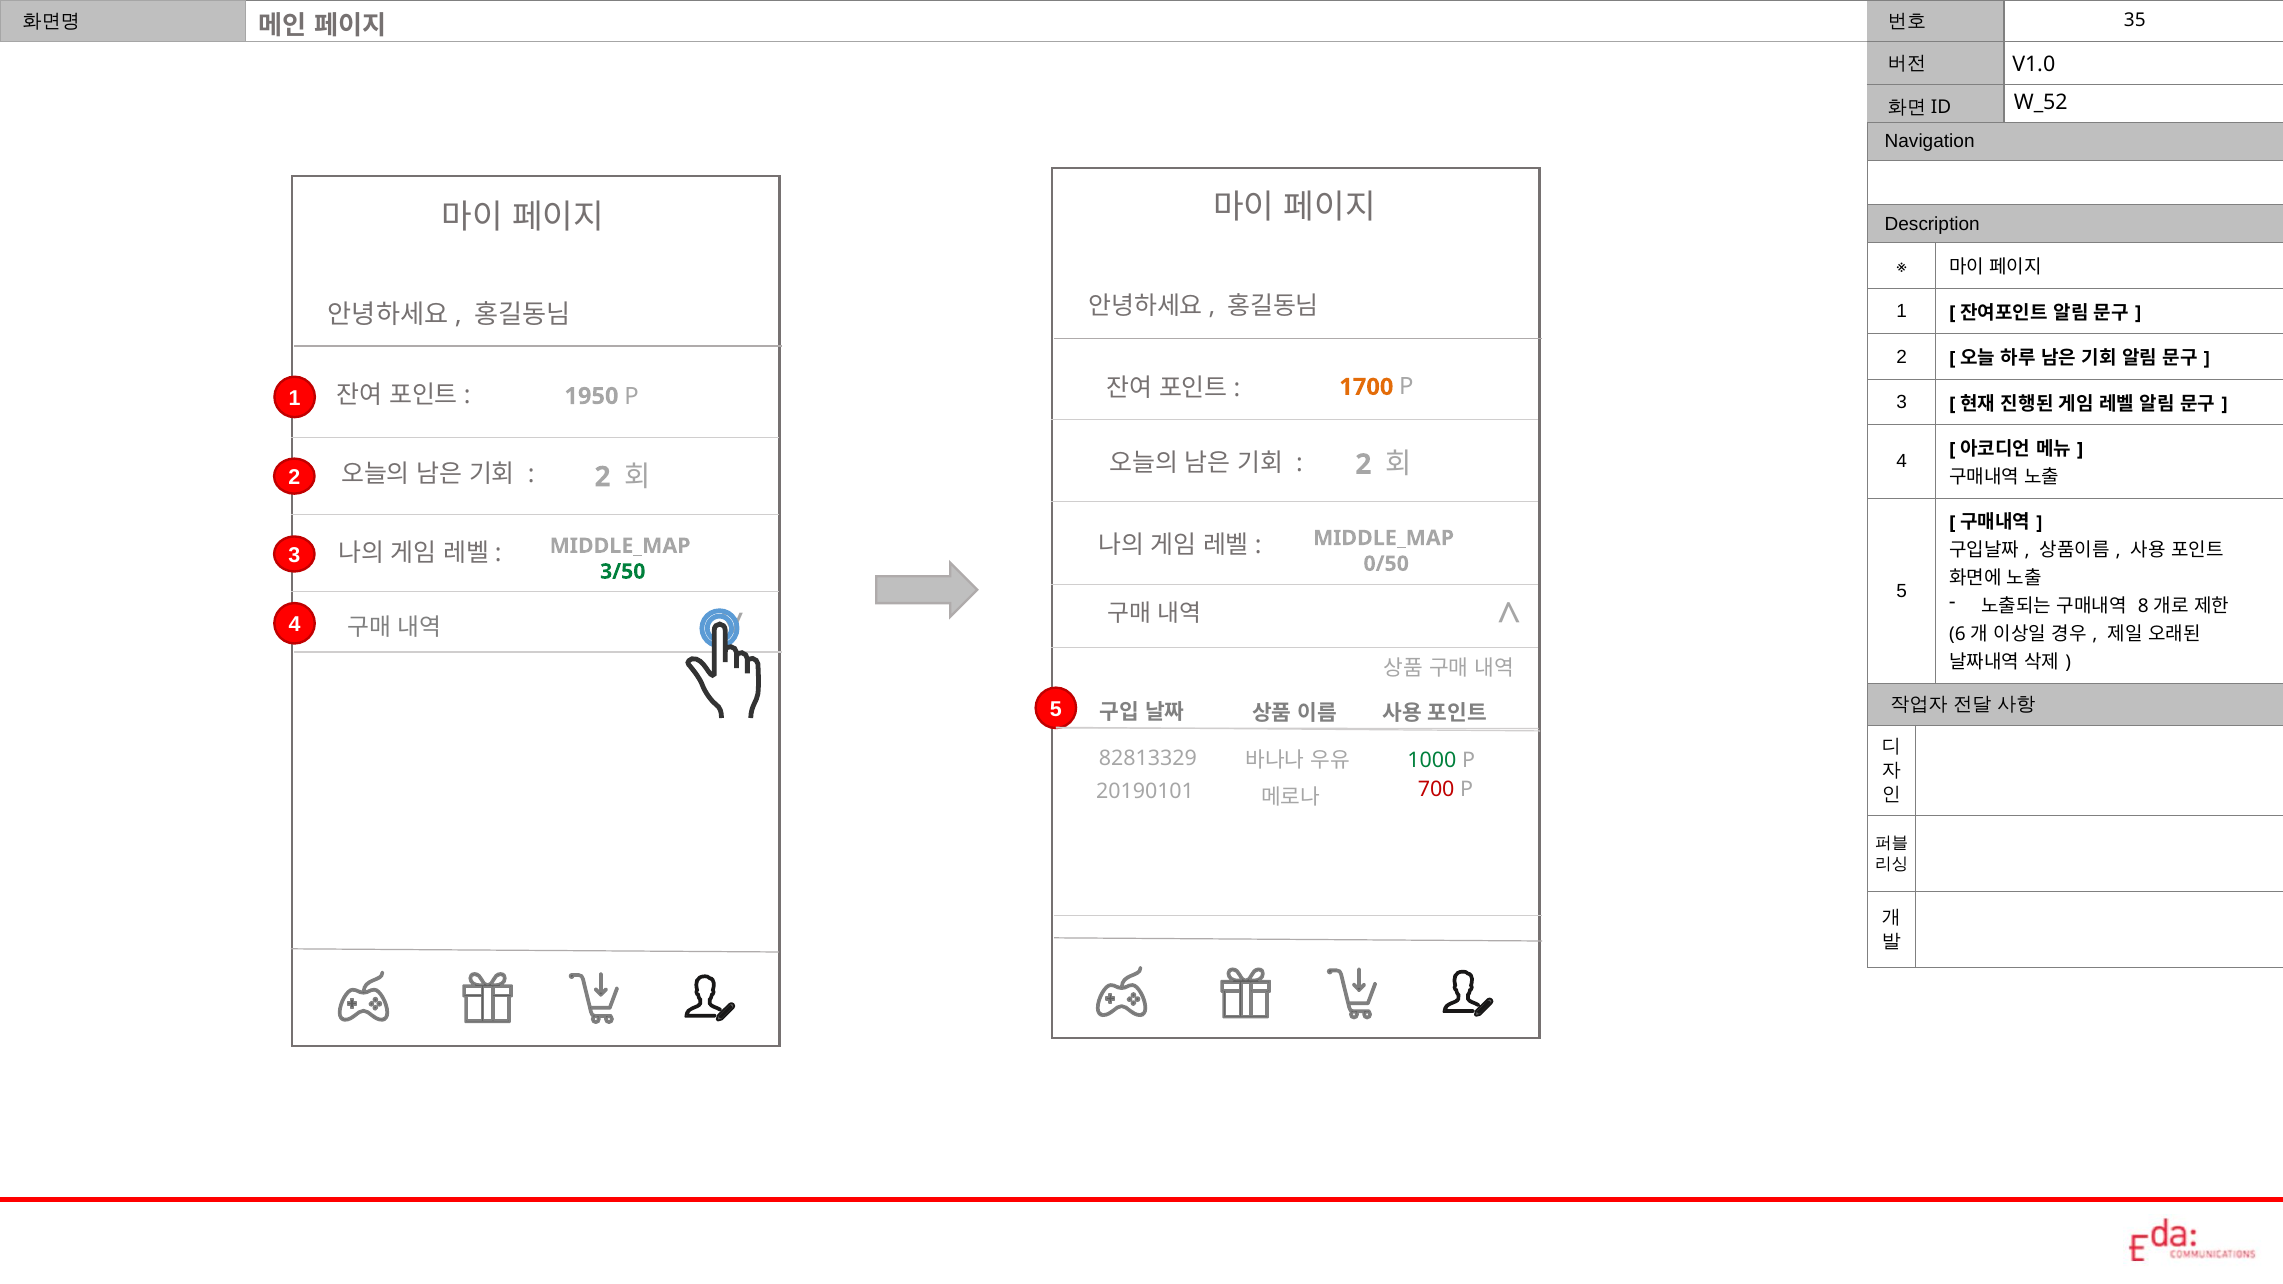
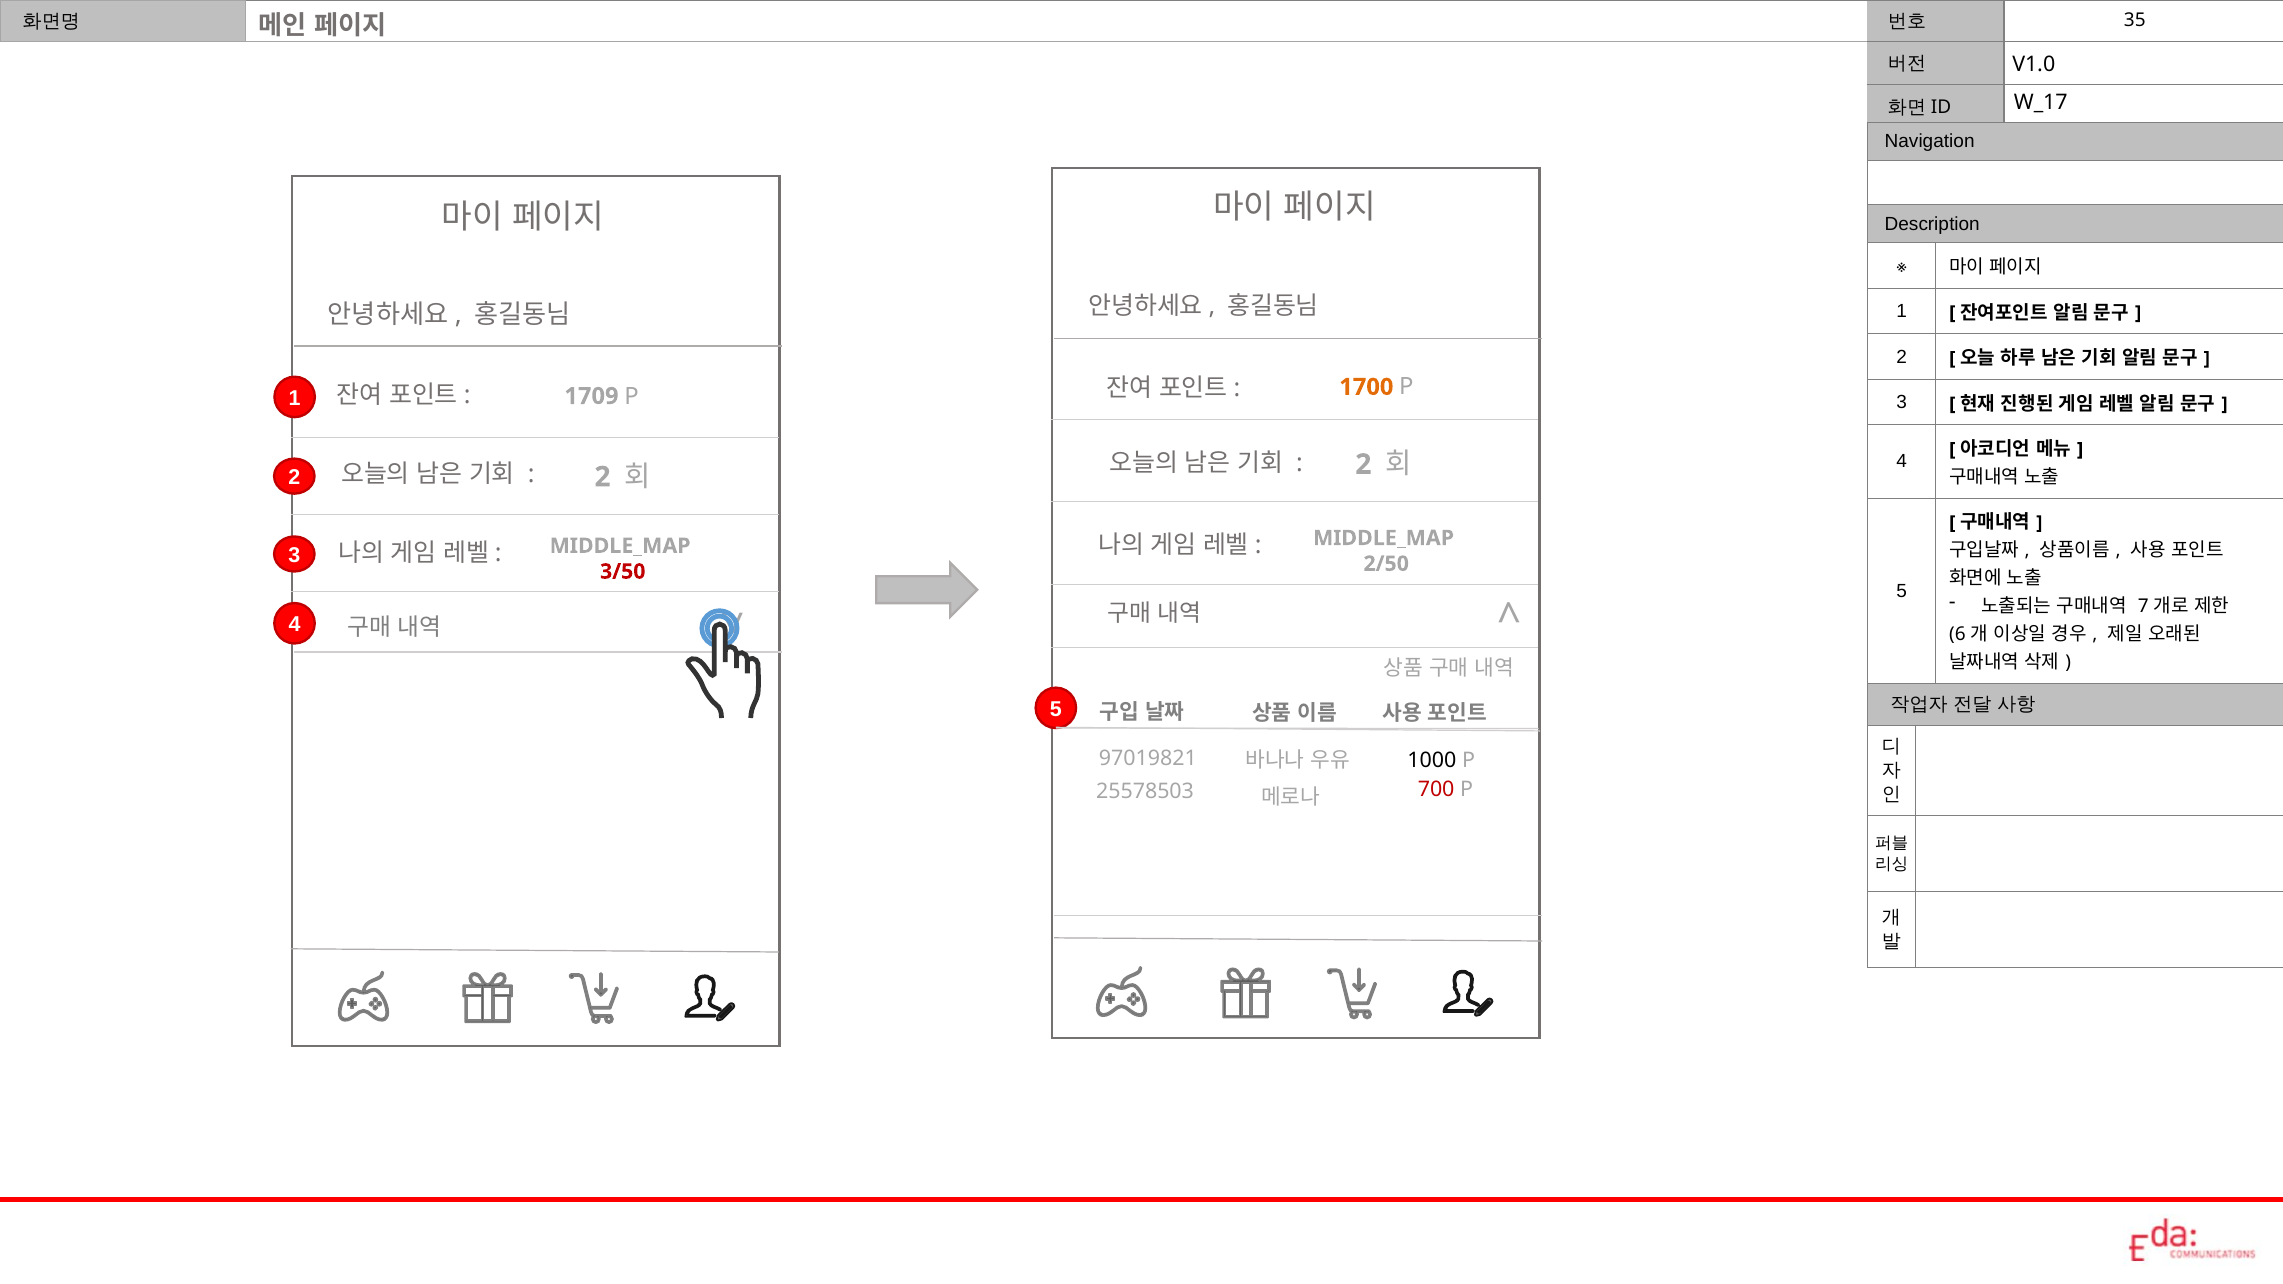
W_52: W_52 -> W_17 (2041, 103)
1950: 1950 -> 1709 (591, 396)
0/50: 0/50 -> 2/50 (1386, 564)
3/50 colour: green -> red (623, 572)
8: 8 -> 7 (2143, 606)
82813329: 82813329 -> 97019821 (1148, 759)
1000 colour: green -> black (1432, 760)
20190101: 20190101 -> 25578503 (1145, 791)
